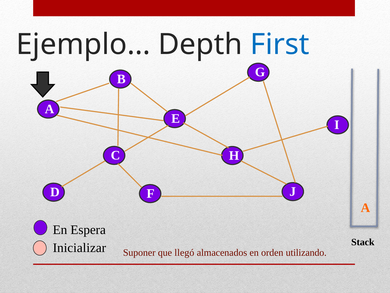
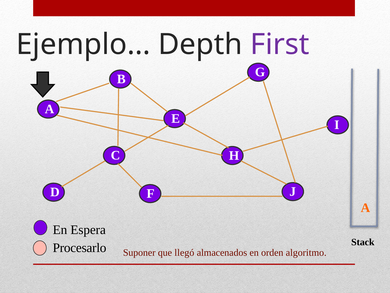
First colour: blue -> purple (280, 44)
Inicializar: Inicializar -> Procesarlo (80, 247)
utilizando: utilizando -> algoritmo (306, 252)
